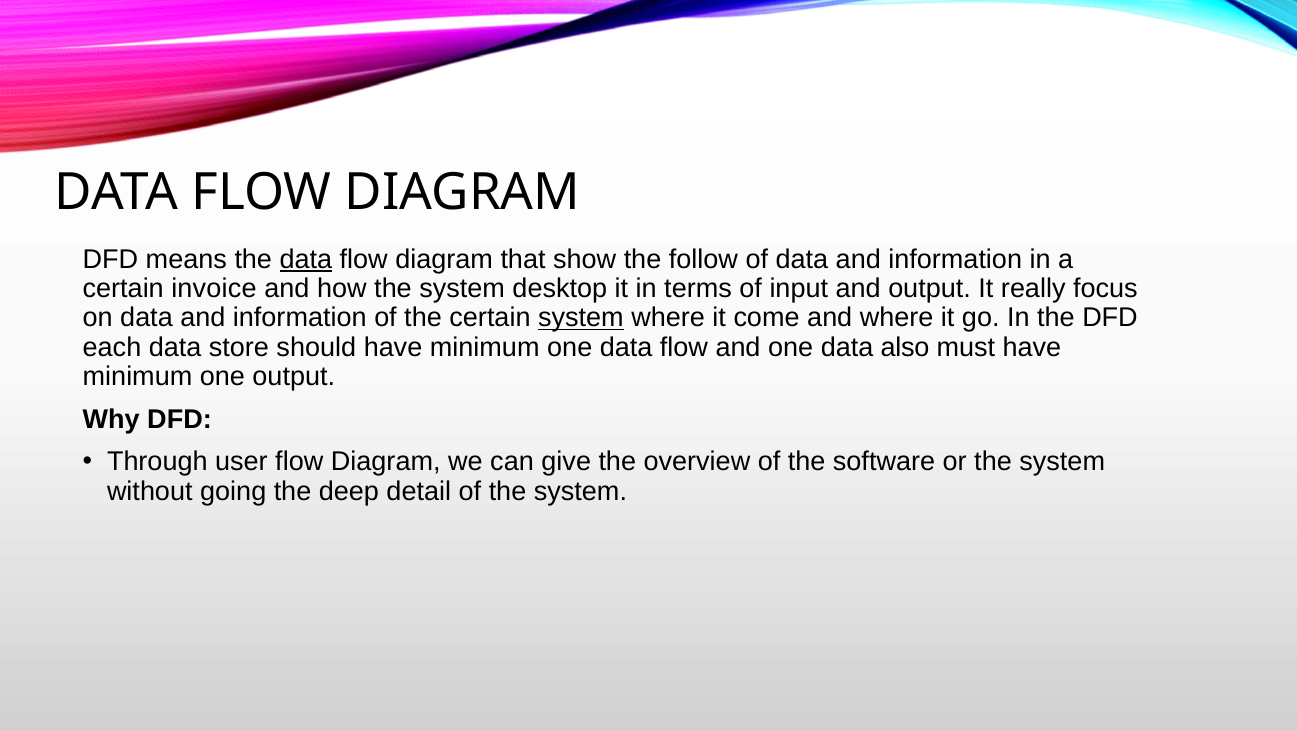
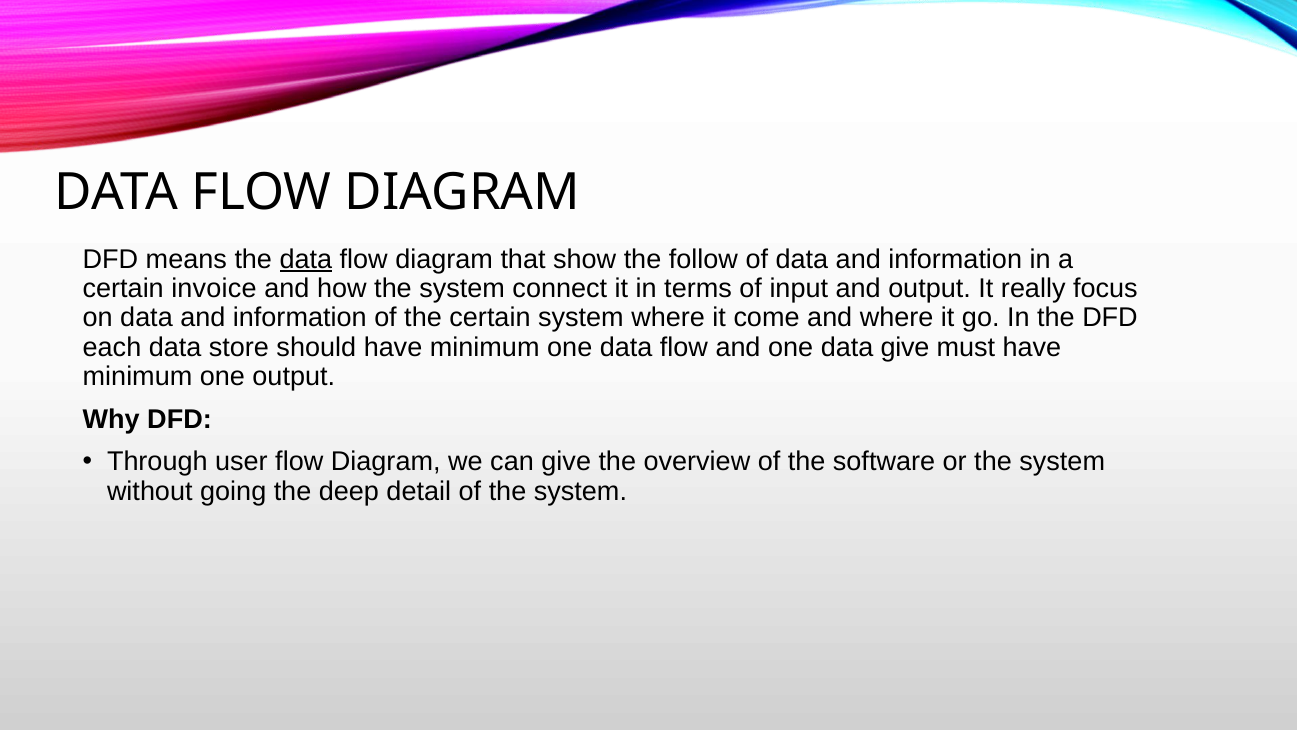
desktop: desktop -> connect (560, 288)
system underline: present -> none (581, 318)
data also: also -> give (905, 347)
